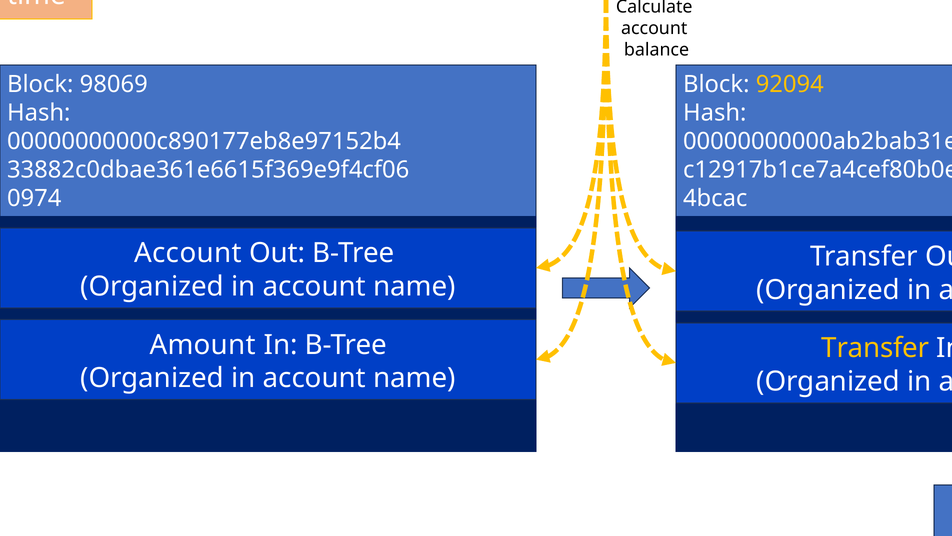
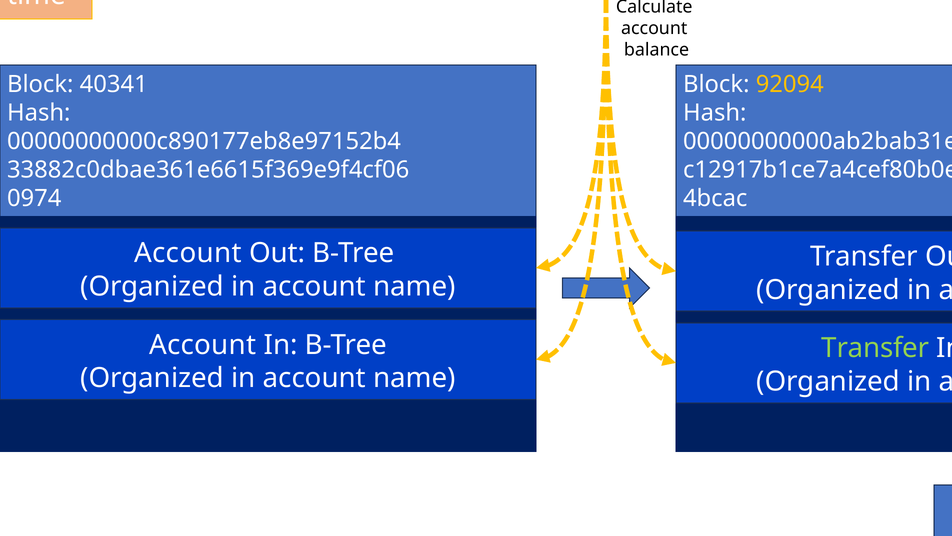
98069: 98069 -> 40341 (114, 84)
Amount: Amount -> Account (203, 345)
Transfer colour: yellow -> light green (875, 348)
